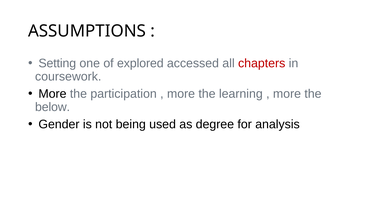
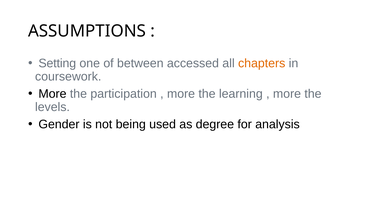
explored: explored -> between (140, 63)
chapters colour: red -> orange (262, 63)
below: below -> levels (52, 107)
